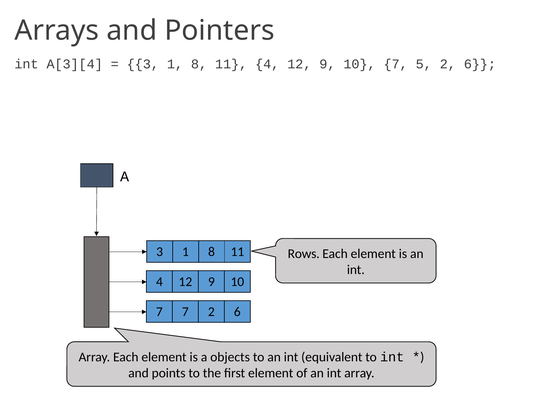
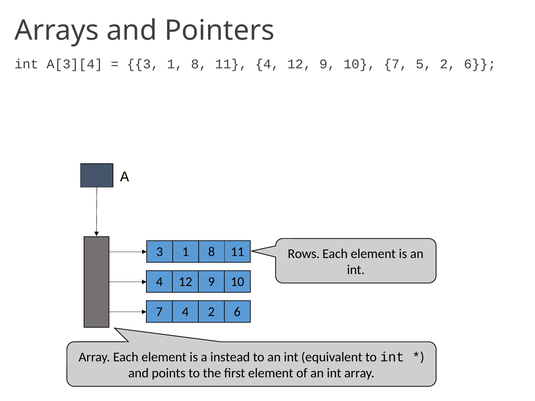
7 7: 7 -> 4 (185, 312)
objects: objects -> instead (230, 357)
